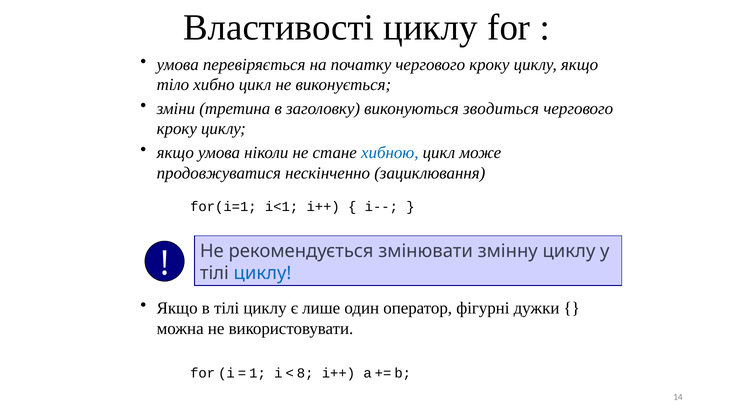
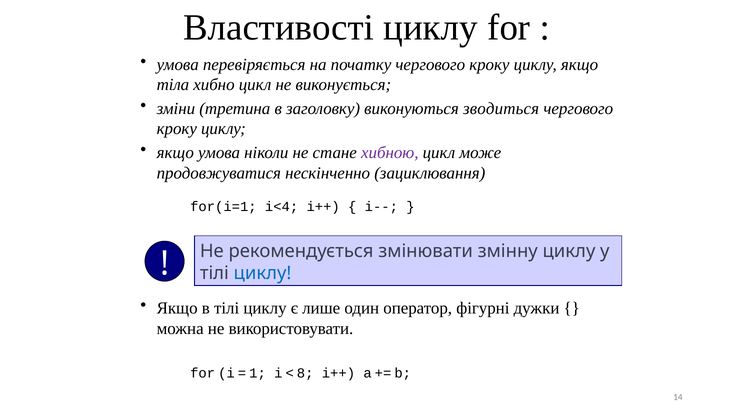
тіло: тіло -> тіла (173, 85)
хибною colour: blue -> purple (390, 153)
i<1: i<1 -> i<4 (282, 206)
